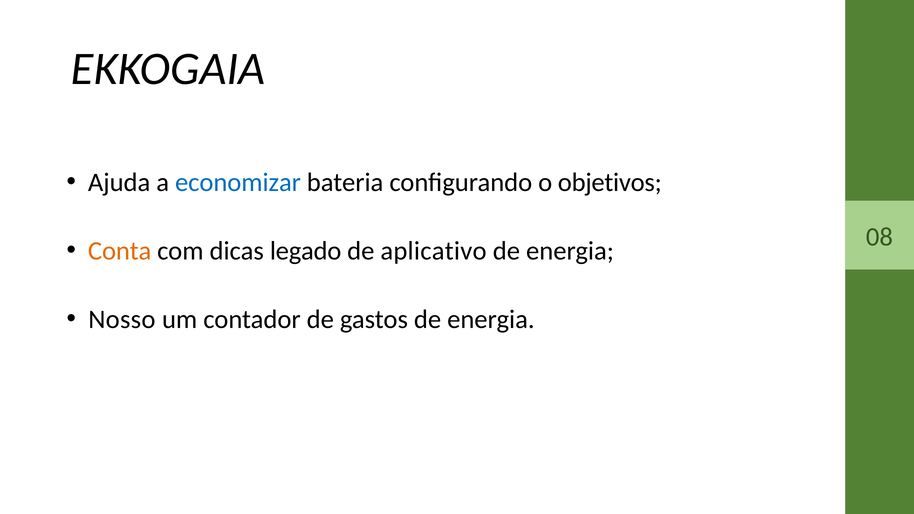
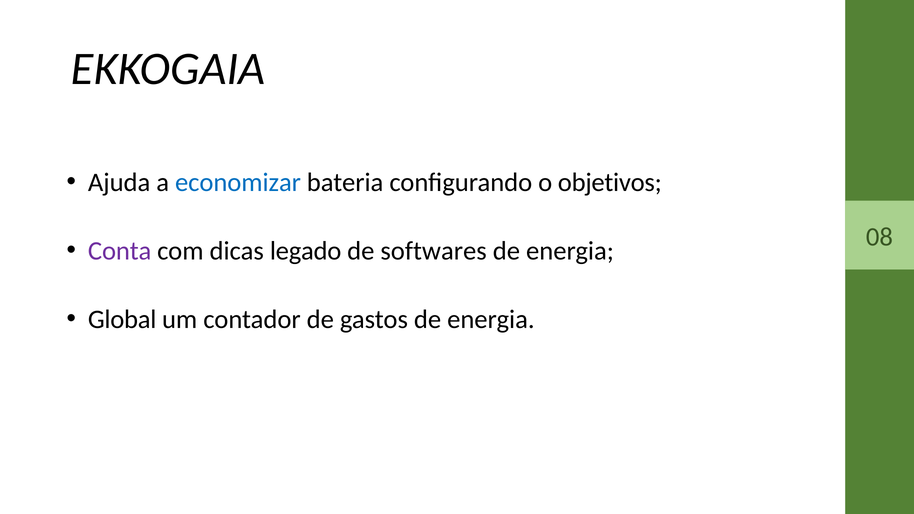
Conta colour: orange -> purple (120, 251)
aplicativo: aplicativo -> softwares (434, 251)
Nosso: Nosso -> Global (122, 320)
